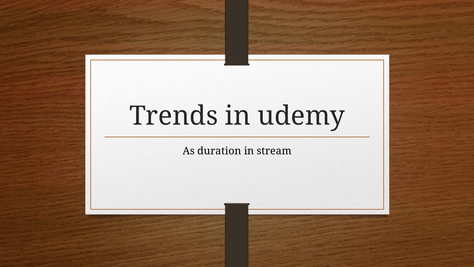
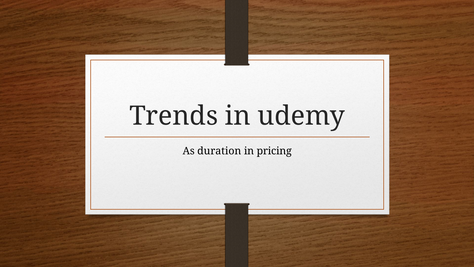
stream: stream -> pricing (274, 151)
